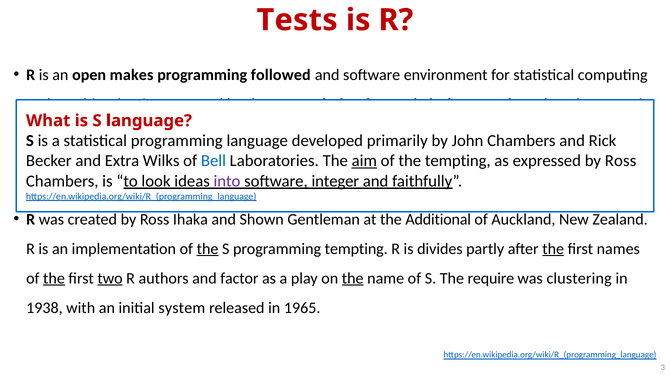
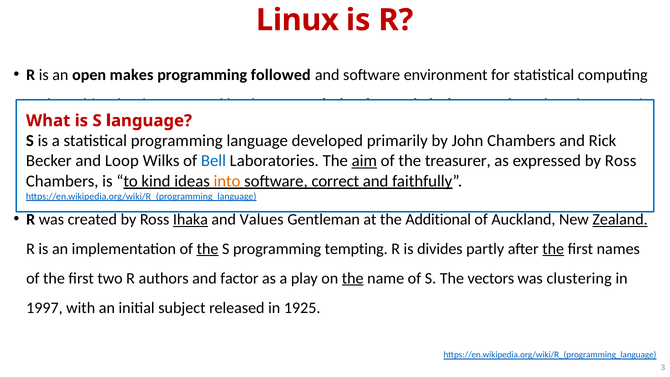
Tests: Tests -> Linux (297, 20)
Extra: Extra -> Loop (122, 161)
the tempting: tempting -> treasurer (458, 161)
look: look -> kind (156, 181)
into colour: purple -> orange (227, 181)
integer: integer -> correct (335, 181)
Ihaka underline: none -> present (190, 219)
Shown: Shown -> Values (262, 219)
Zealand underline: none -> present (620, 219)
the underline: present -> none (54, 278)
two underline: present -> none (110, 278)
require: require -> vectors (491, 278)
1938: 1938 -> 1997 (44, 308)
system: system -> subject (182, 308)
1965: 1965 -> 1925 (302, 308)
